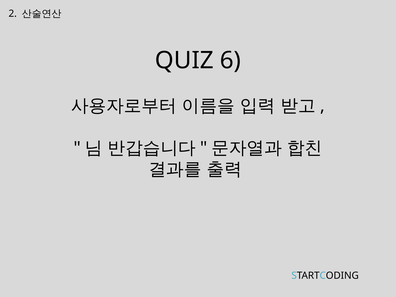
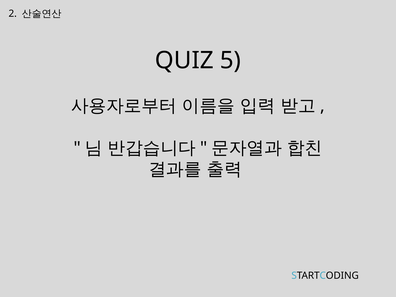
6: 6 -> 5 (230, 60)
